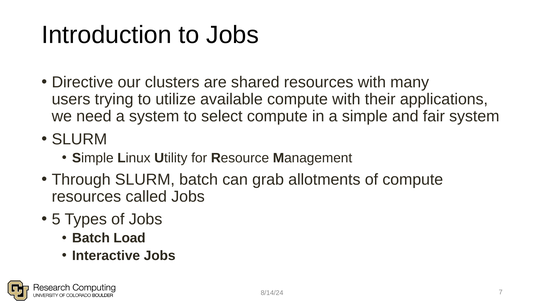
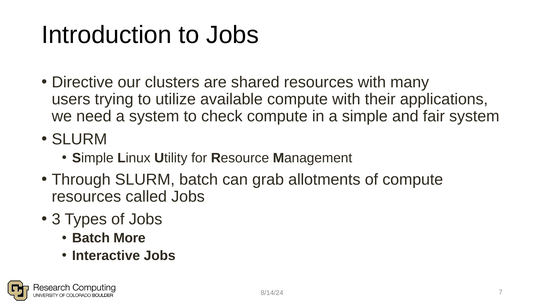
select: select -> check (222, 116)
5: 5 -> 3 (56, 219)
Load: Load -> More (130, 238)
